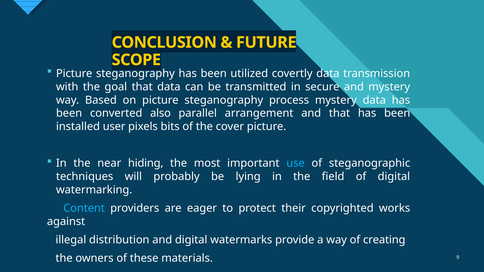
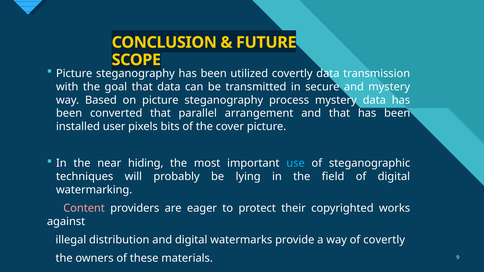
converted also: also -> that (160, 113)
Content colour: light blue -> pink (84, 208)
of creating: creating -> covertly (384, 240)
